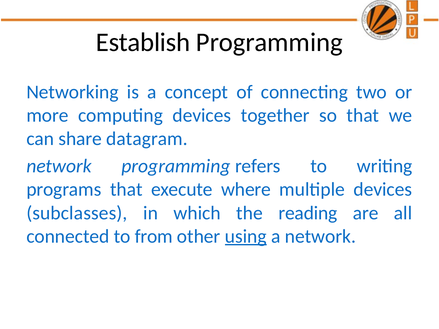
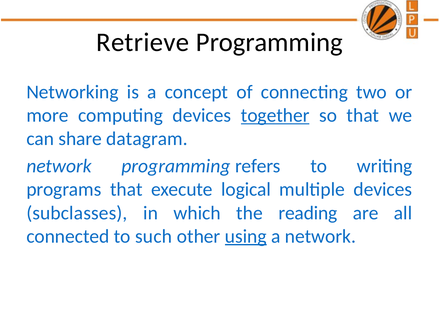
Establish: Establish -> Retrieve (143, 42)
together underline: none -> present (275, 116)
where: where -> logical (246, 190)
from: from -> such (154, 237)
